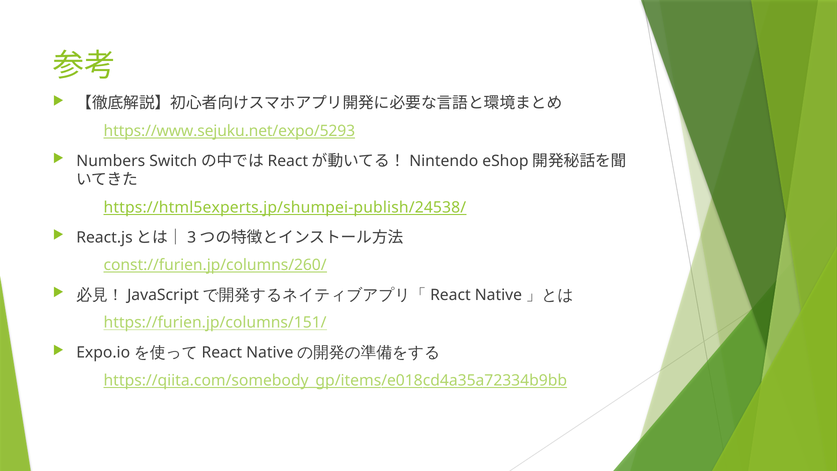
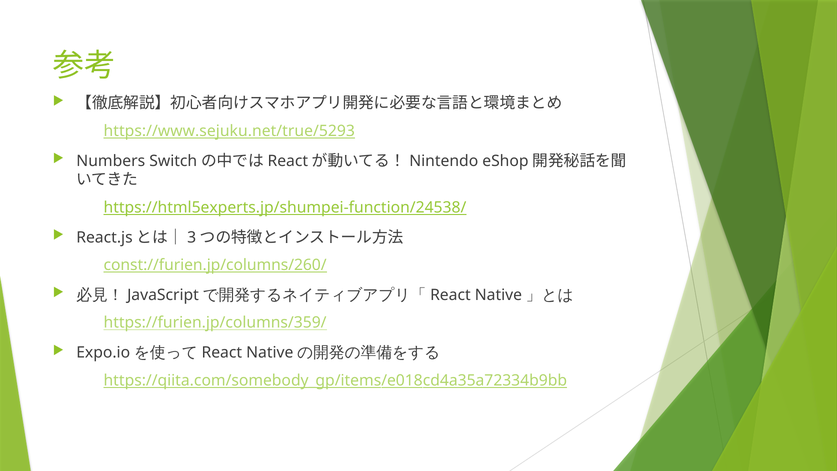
https://www.sejuku.net/expo/5293: https://www.sejuku.net/expo/5293 -> https://www.sejuku.net/true/5293 (229, 131)
https://html5experts.jp/shumpei-publish/24538/: https://html5experts.jp/shumpei-publish/24538/ -> https://html5experts.jp/shumpei-function/24538/ (285, 207)
https://furien.jp/columns/151/: https://furien.jp/columns/151/ -> https://furien.jp/columns/359/ (215, 323)
